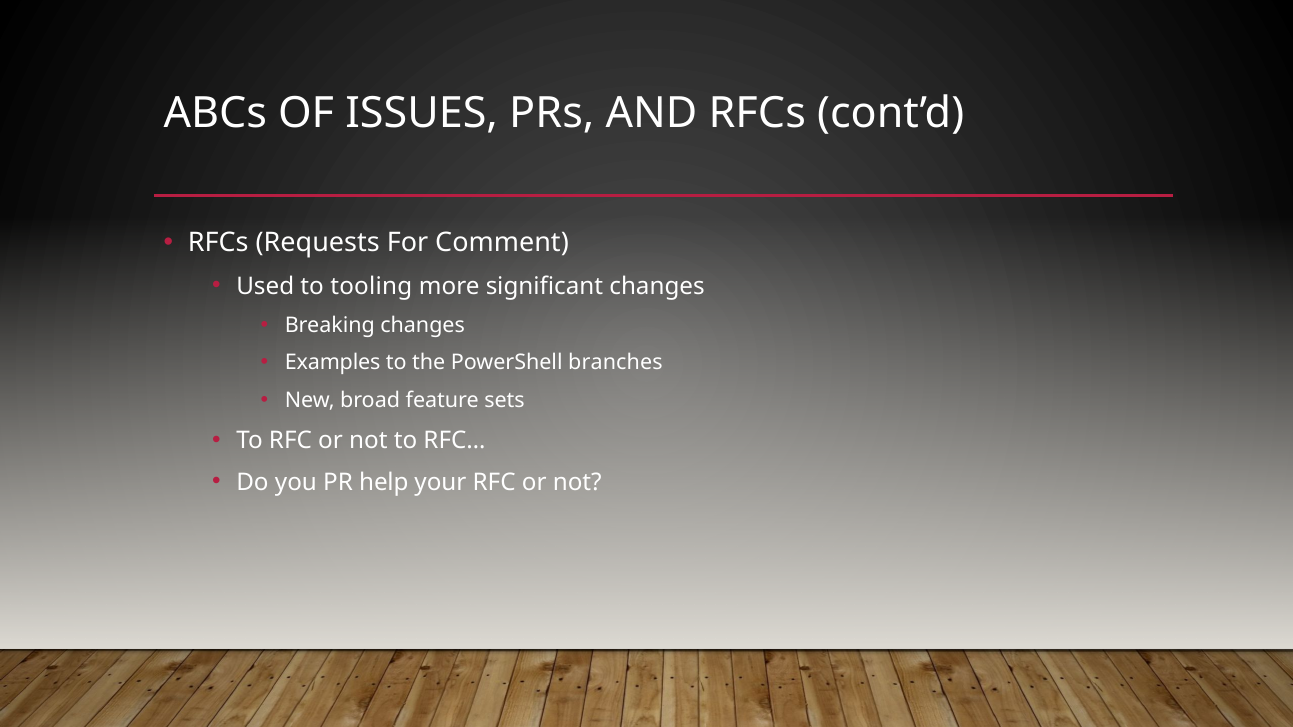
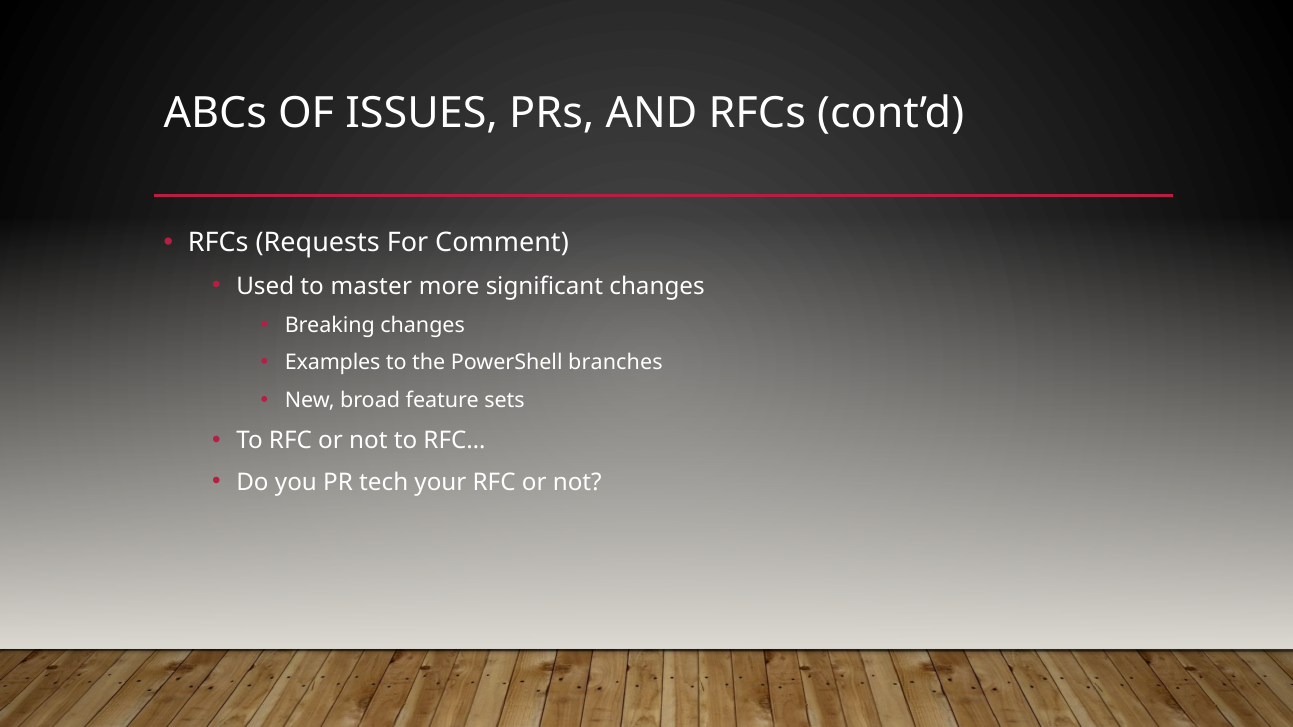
tooling: tooling -> master (371, 286)
help: help -> tech (384, 482)
